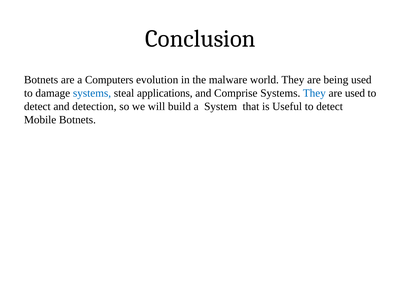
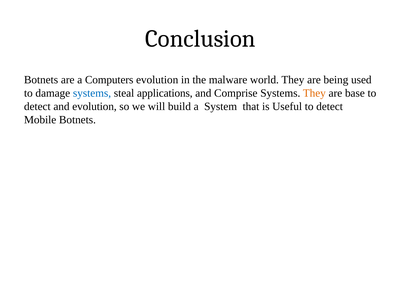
They colour: blue -> orange (314, 93)
are used: used -> base (355, 93)
and detection: detection -> evolution (94, 106)
